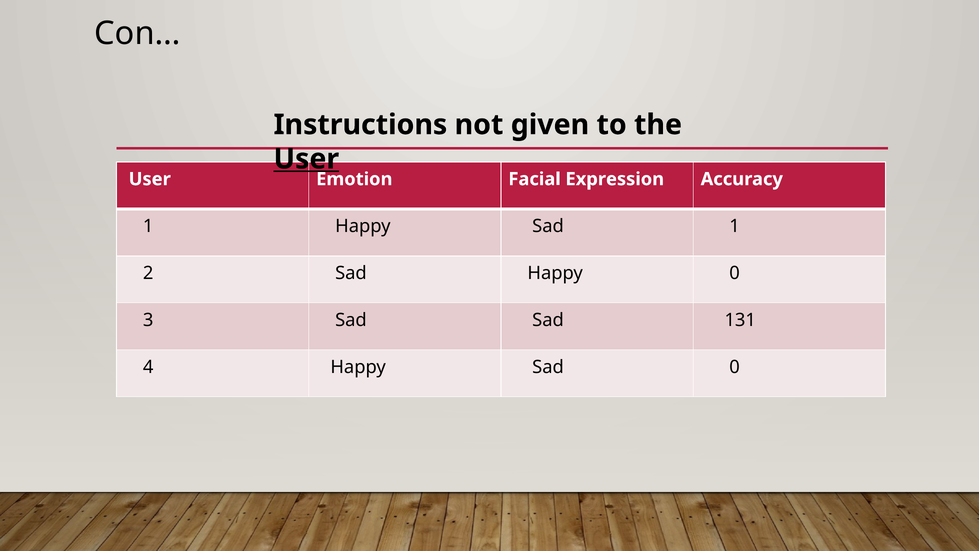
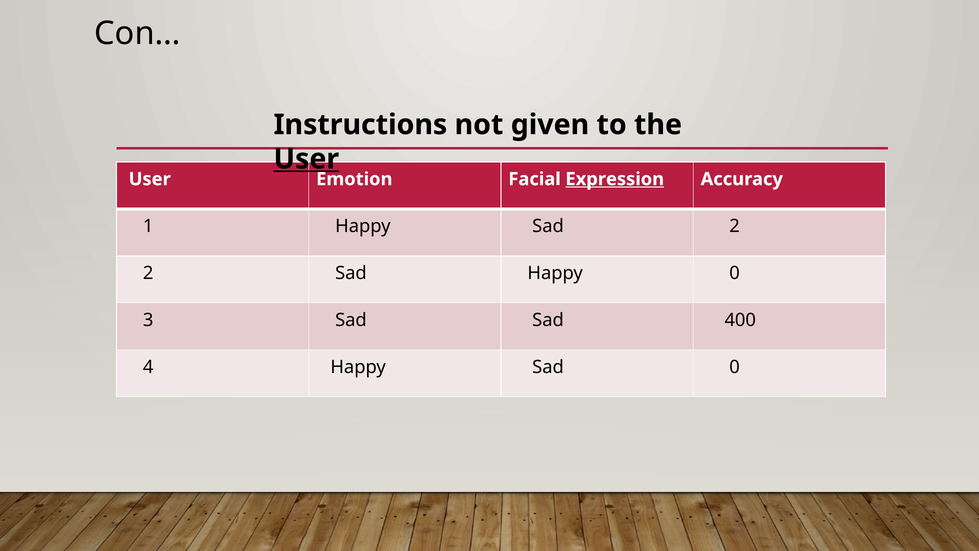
Expression underline: none -> present (615, 179)
Sad 1: 1 -> 2 (735, 226)
131: 131 -> 400 (740, 320)
